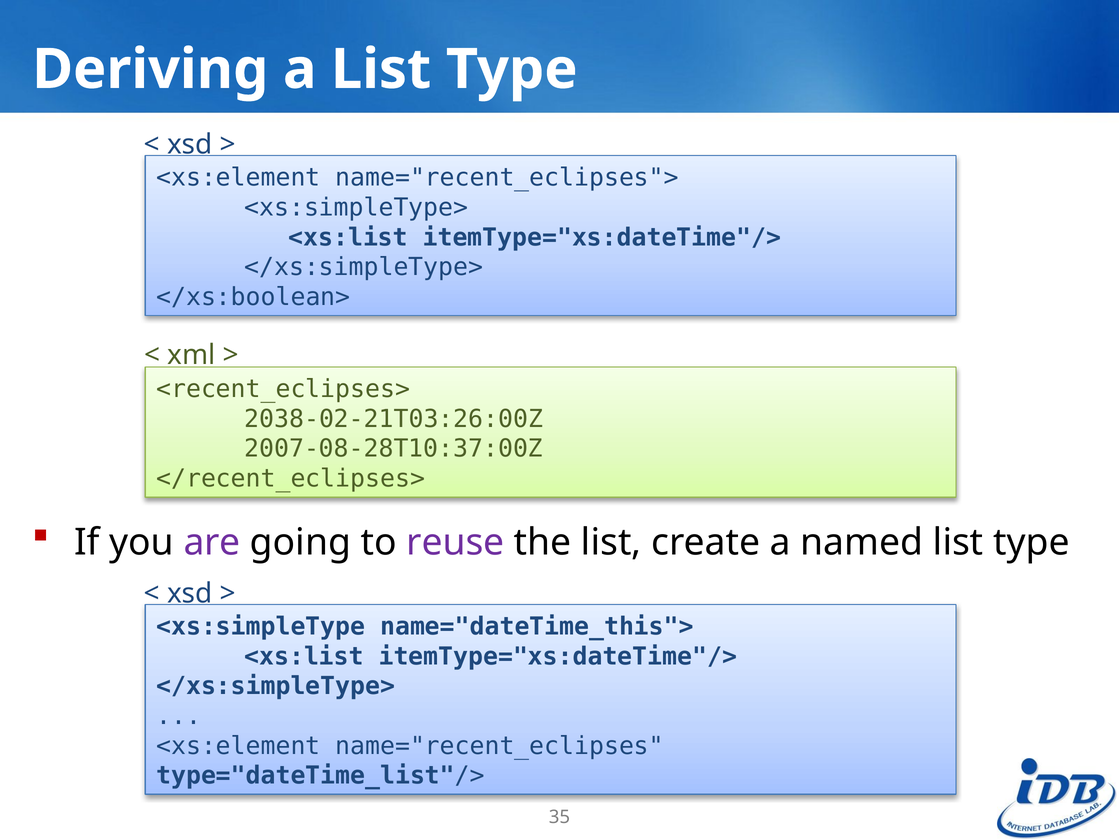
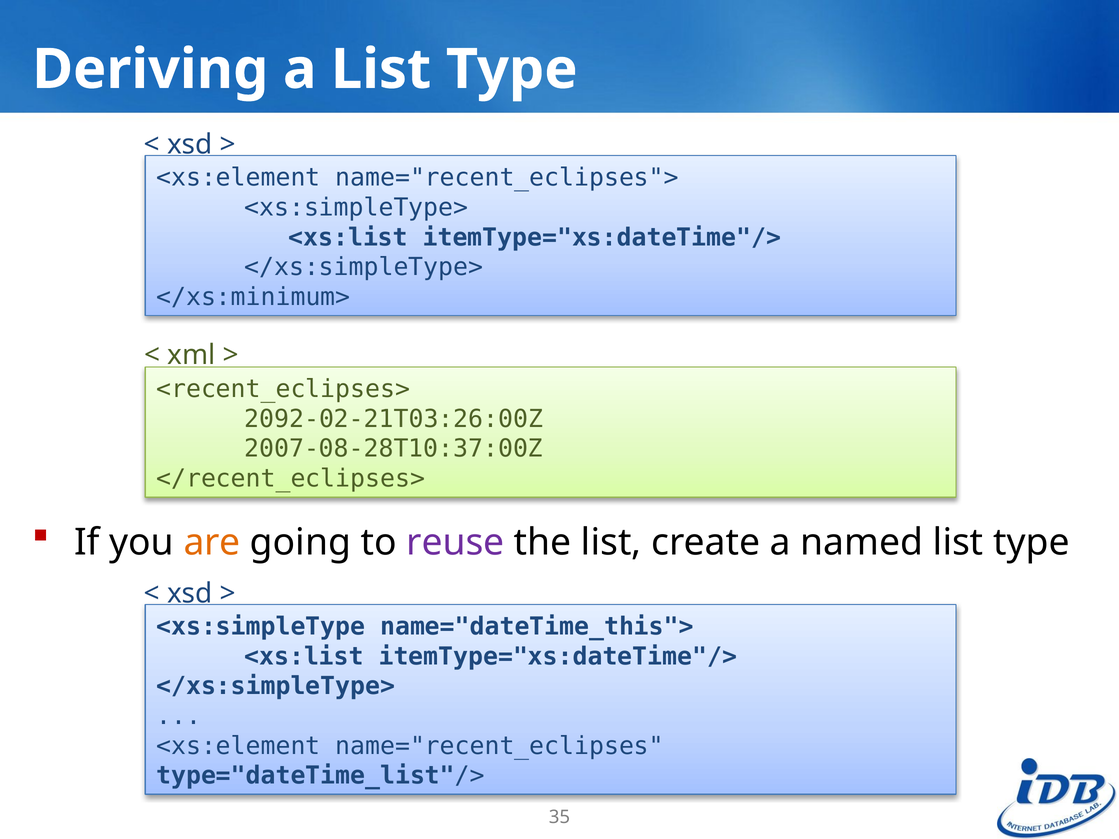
</xs:boolean>: </xs:boolean> -> </xs:minimum> (253, 297)
2038-02-21T03:26:00Z: 2038-02-21T03:26:00Z -> 2092-02-21T03:26:00Z (394, 419)
are colour: purple -> orange (212, 542)
